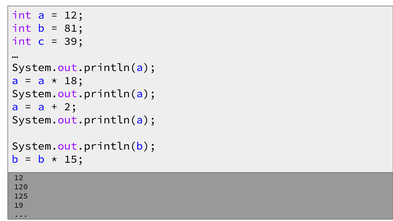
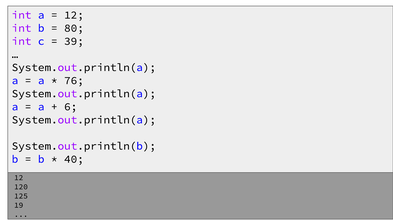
81: 81 -> 80 (74, 28)
18: 18 -> 76 (74, 81)
2: 2 -> 6 (71, 107)
15: 15 -> 40 (74, 159)
